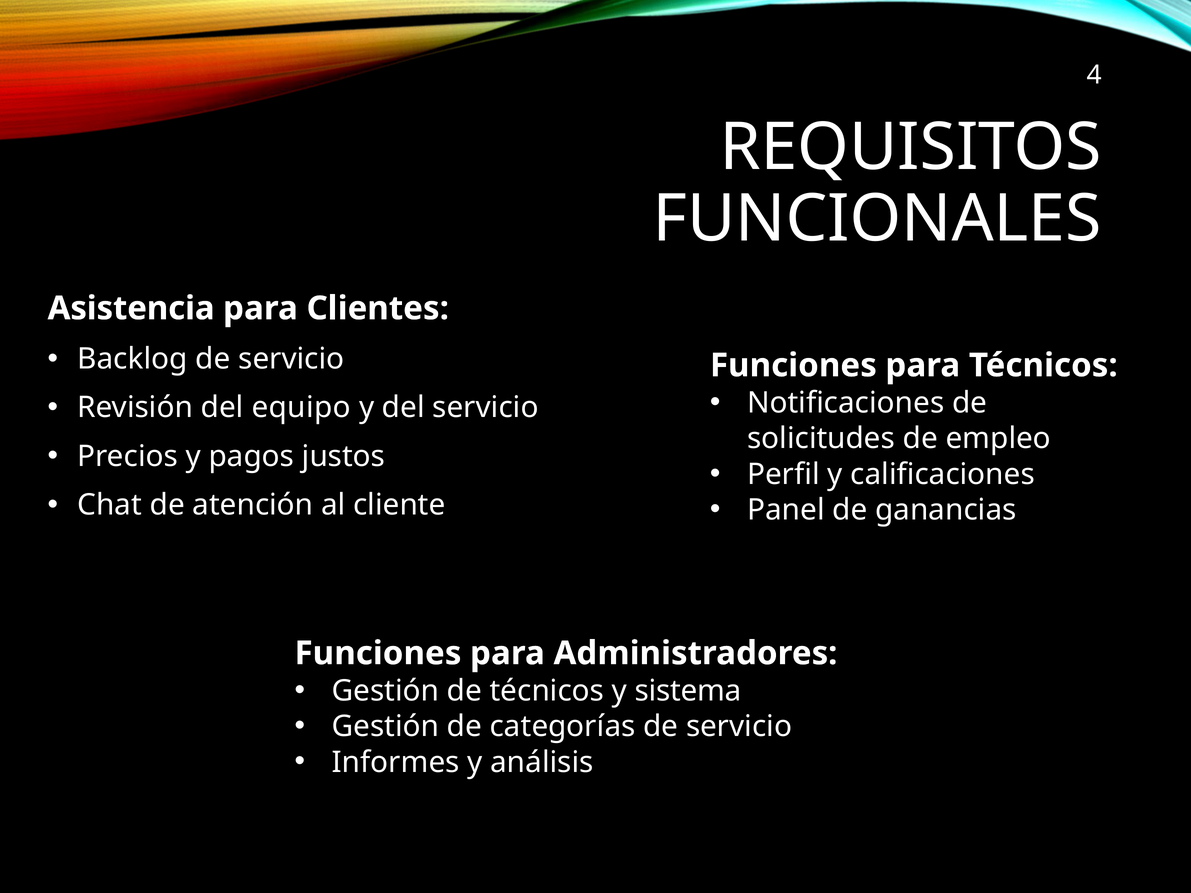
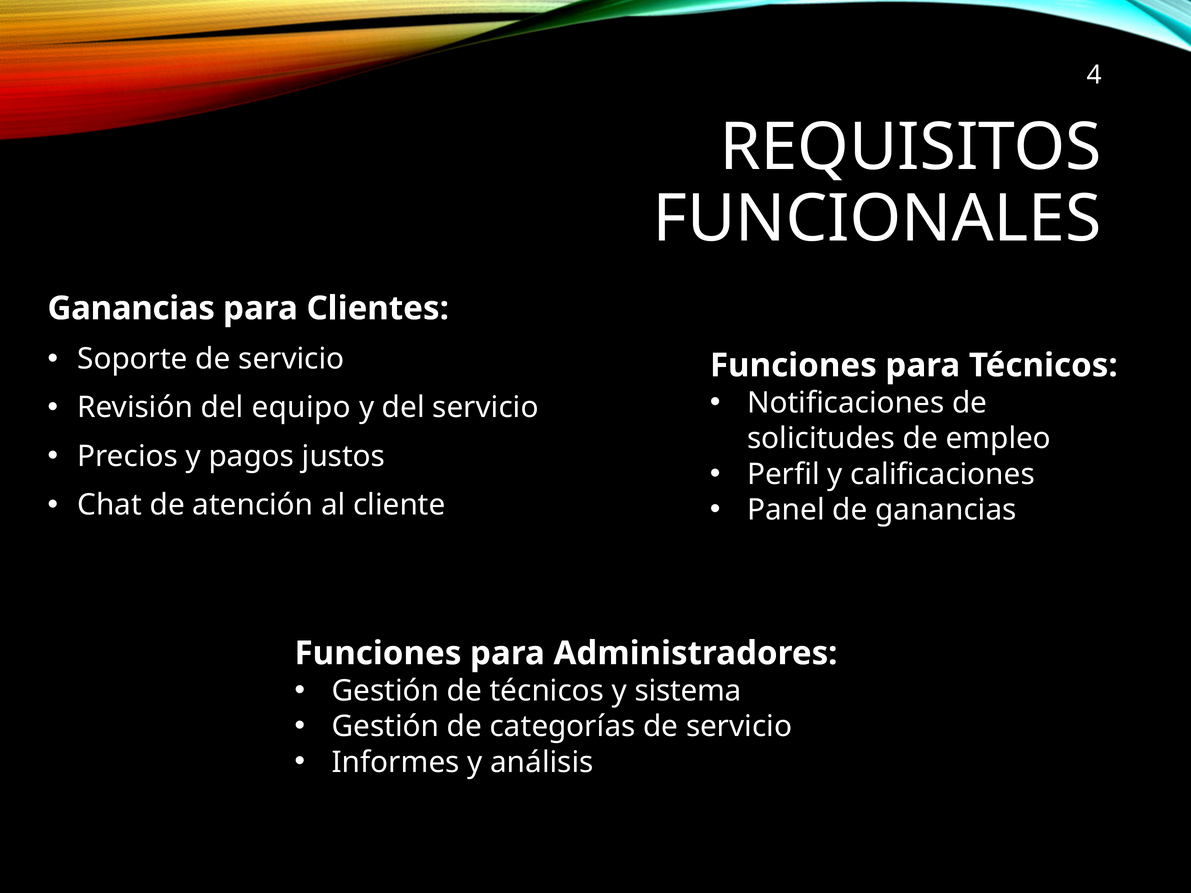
Asistencia: Asistencia -> Ganancias (131, 308)
Backlog: Backlog -> Soporte (133, 359)
